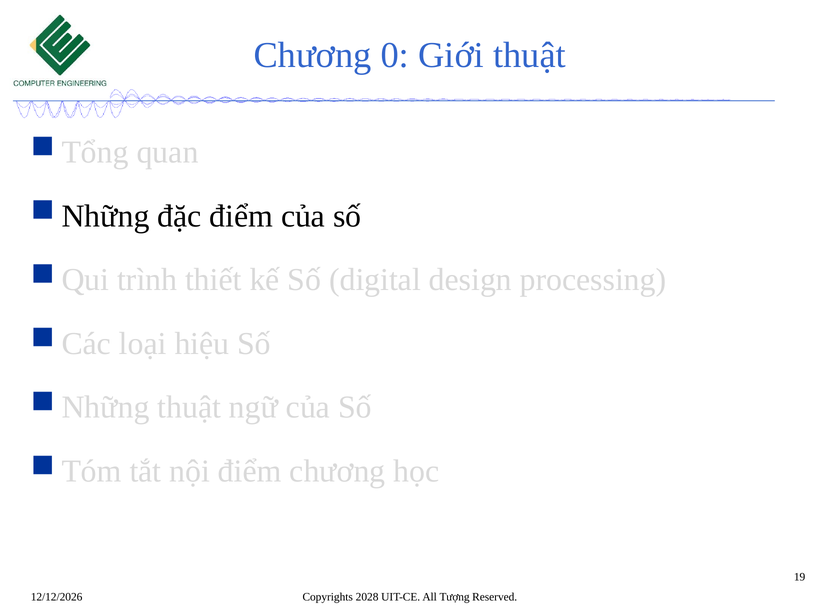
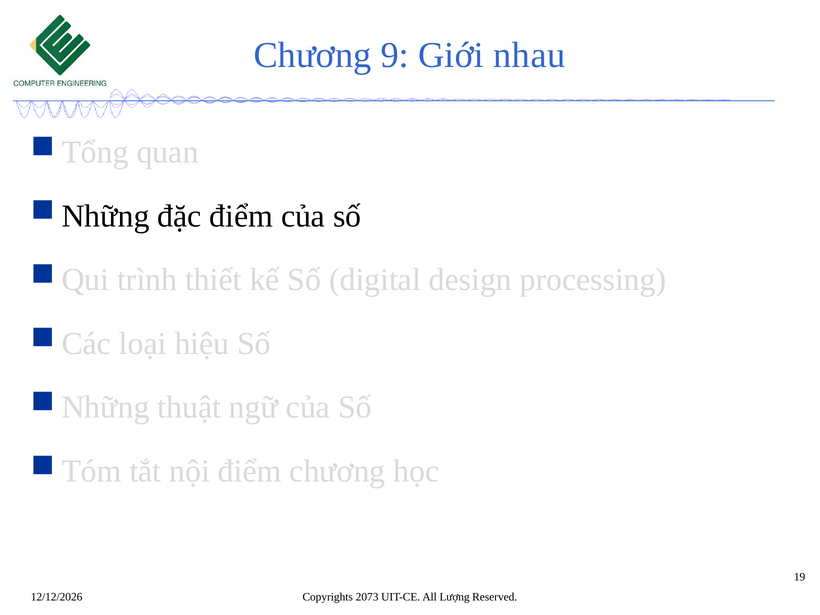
0: 0 -> 9 (395, 55)
Giới thuật: thuật -> nhau (529, 55)
2028: 2028 -> 2073 (367, 597)
Tượng: Tượng -> Lượng (455, 597)
